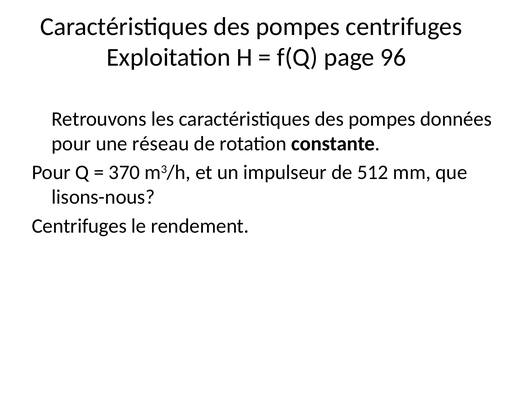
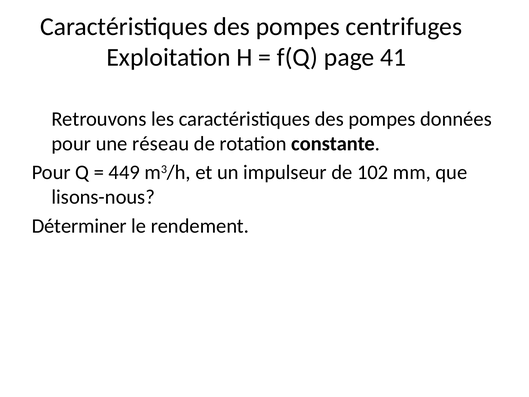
96: 96 -> 41 (393, 57)
370: 370 -> 449 (124, 172)
512: 512 -> 102 (373, 172)
Centrifuges: Centrifuges -> Déterminer (79, 226)
